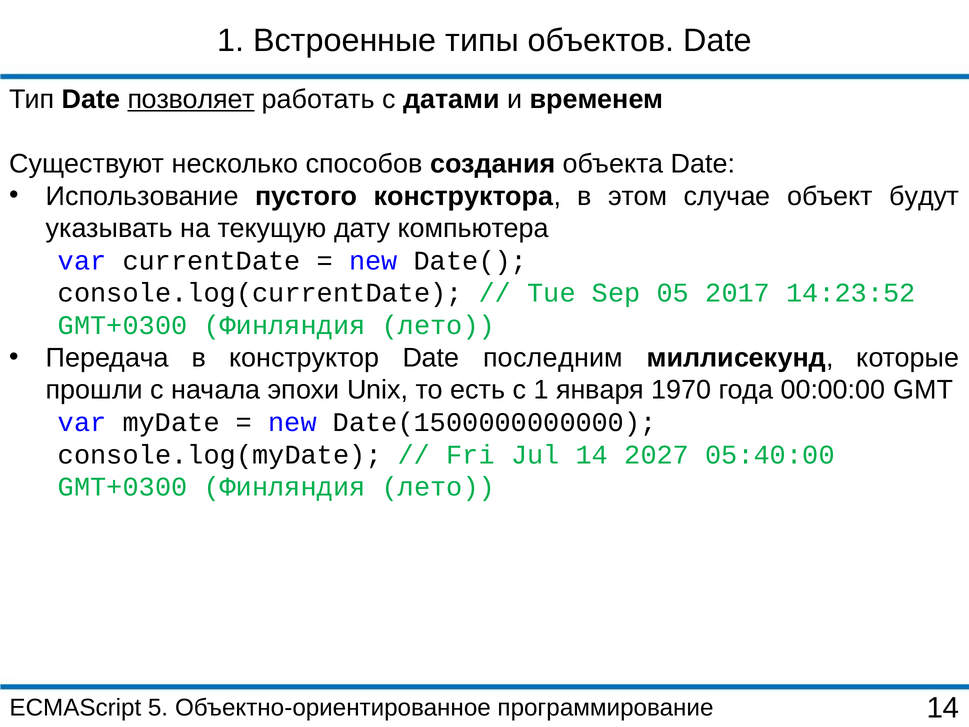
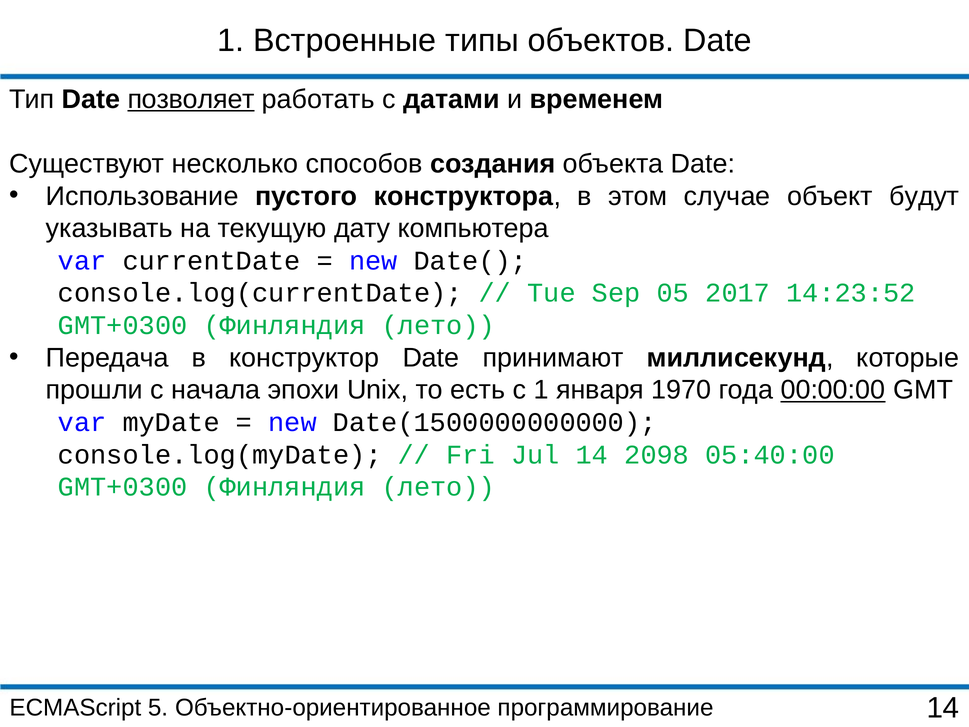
последним: последним -> принимают (553, 358)
00:00:00 underline: none -> present (833, 390)
2027: 2027 -> 2098 (657, 455)
